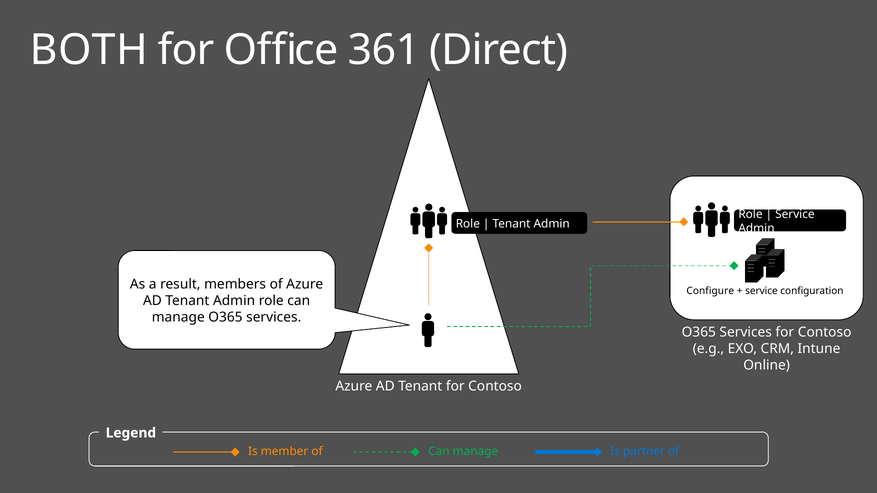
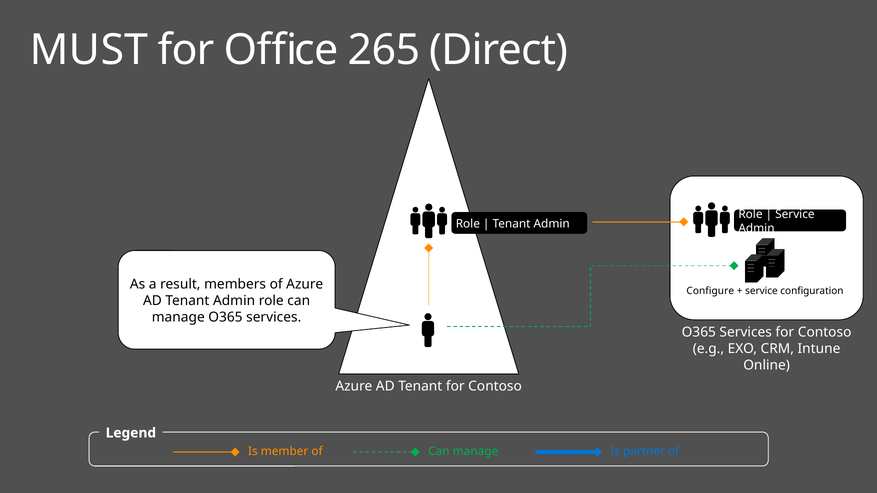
BOTH: BOTH -> MUST (89, 50)
361: 361 -> 265 (384, 50)
